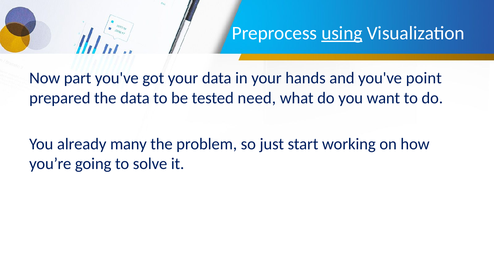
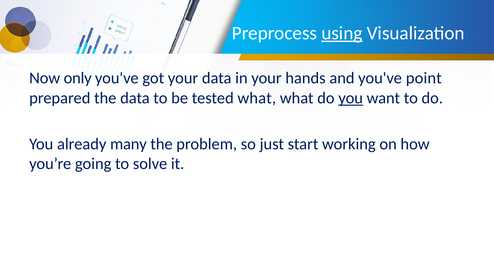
part: part -> only (78, 78)
tested need: need -> what (257, 98)
you underline: none -> present (351, 98)
